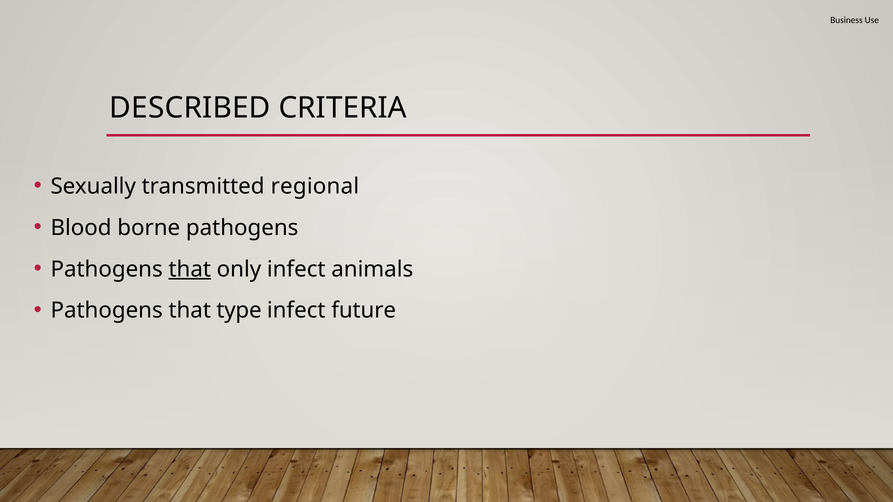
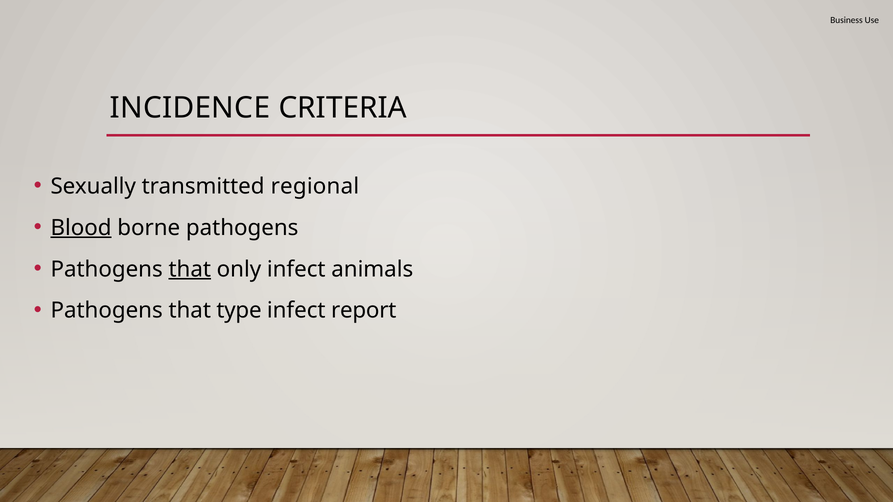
DESCRIBED: DESCRIBED -> INCIDENCE (190, 108)
Blood underline: none -> present (81, 228)
future: future -> report (364, 311)
